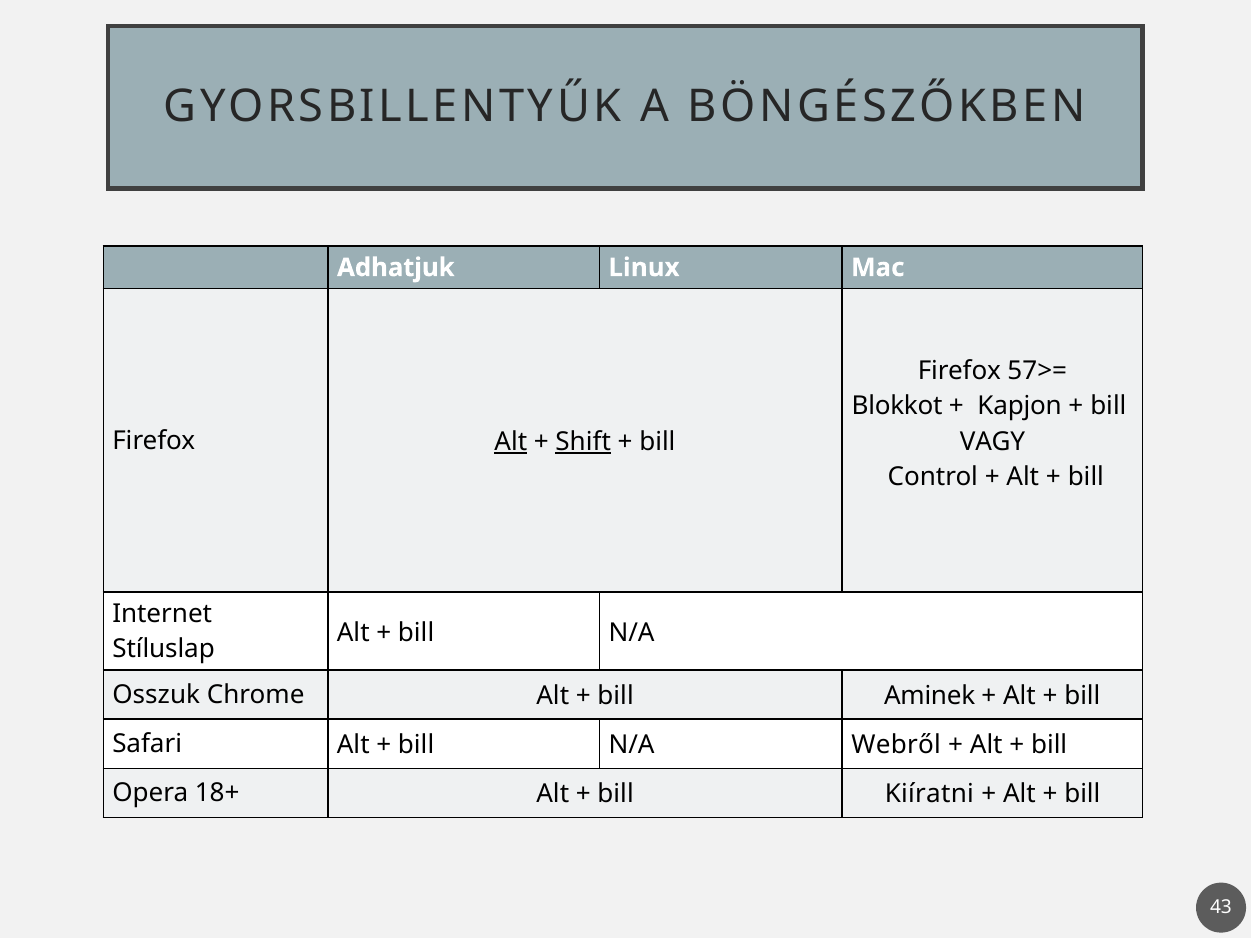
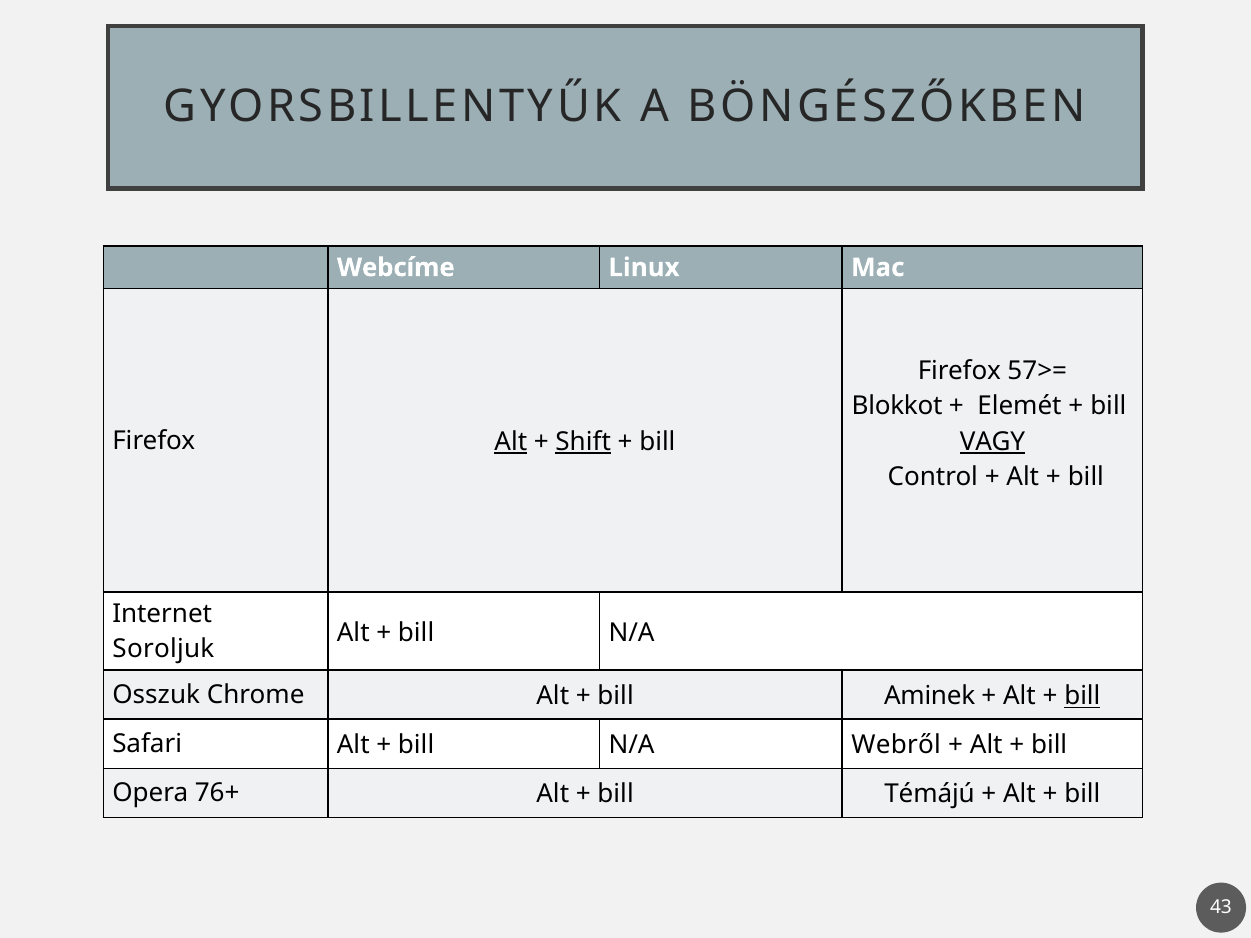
Adhatjuk: Adhatjuk -> Webcíme (396, 268)
Kapjon: Kapjon -> Elemét (1020, 406)
VAGY underline: none -> present (993, 442)
Stíluslap: Stíluslap -> Soroljuk (163, 650)
bill underline: none -> present (1082, 696)
18+: 18+ -> 76+ (217, 793)
Kiíratni: Kiíratni -> Témájú (930, 795)
